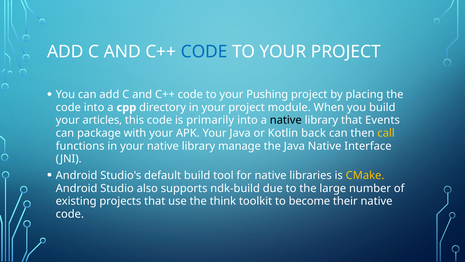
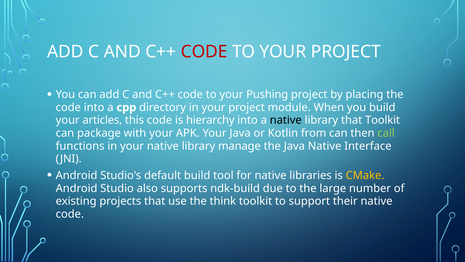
CODE colour: blue -> red (204, 52)
primarily: primarily -> hierarchy (210, 120)
that Events: Events -> Toolkit (383, 120)
back: back -> from (314, 133)
call colour: yellow -> light green (386, 133)
become: become -> support (309, 201)
